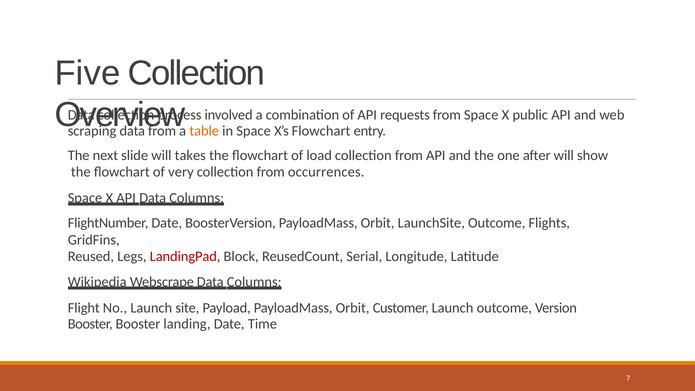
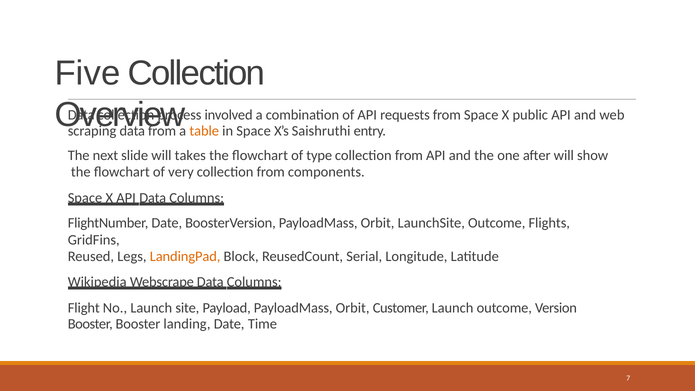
X’s Flowchart: Flowchart -> Saishruthi (321, 131)
load: load -> type (319, 155)
occurrences: occurrences -> components (326, 172)
LandingPad colour: red -> orange (185, 256)
